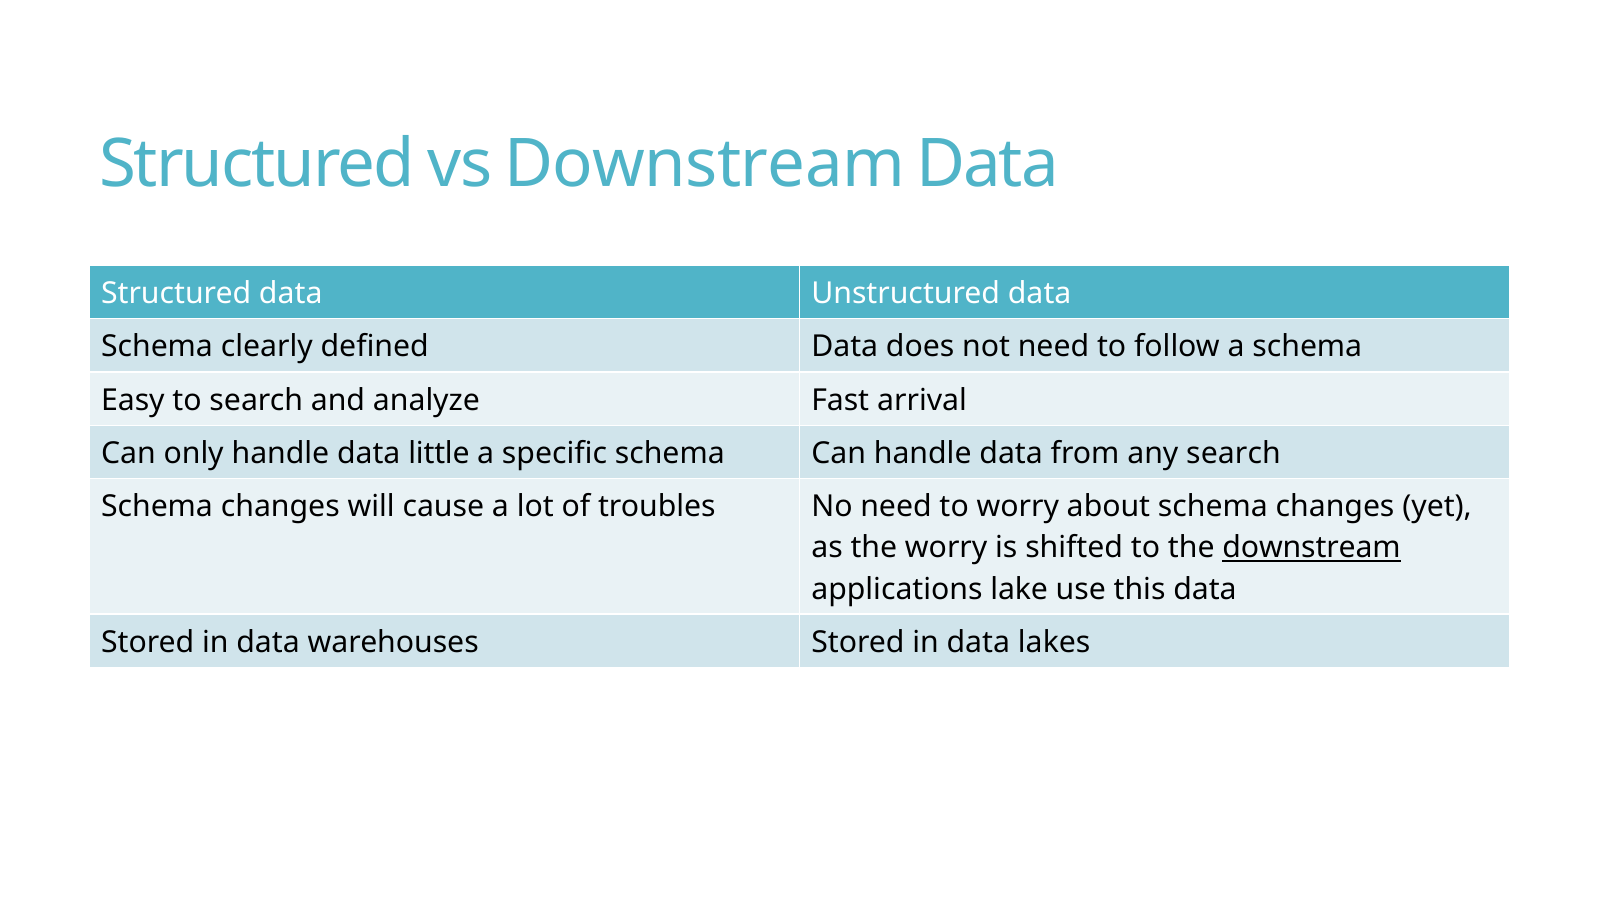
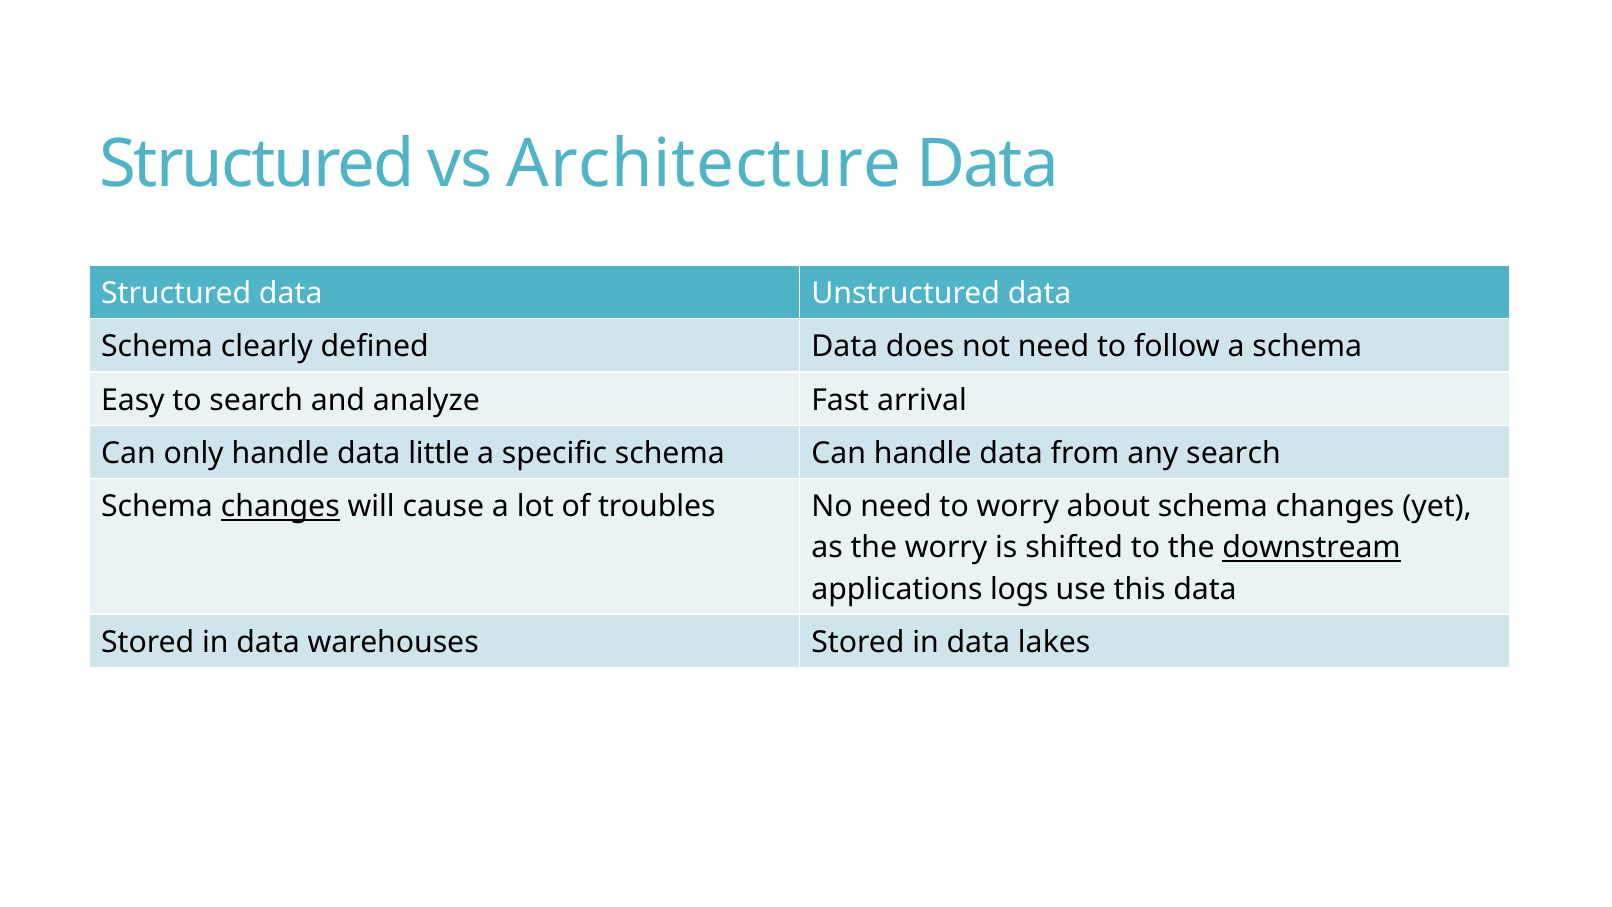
vs Downstream: Downstream -> Architecture (704, 164)
changes underline: none -> present (280, 507)
lake: lake -> logs (1019, 589)
